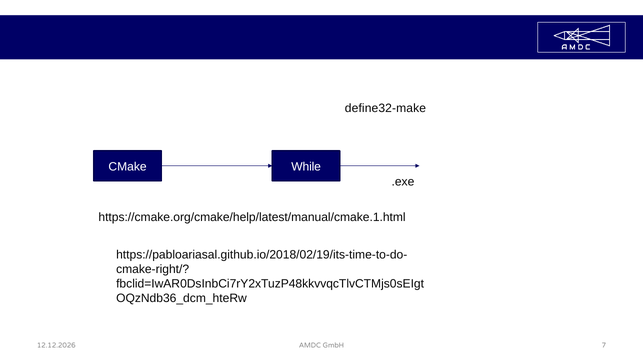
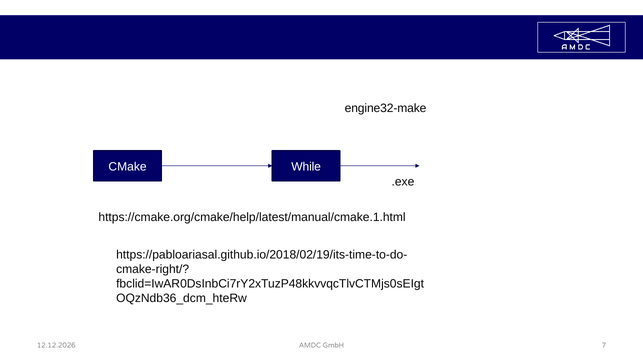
define32-make: define32-make -> engine32-make (386, 108)
